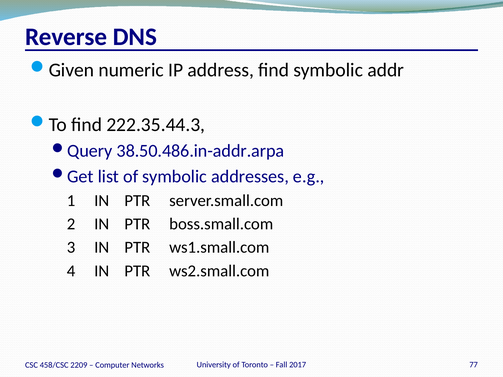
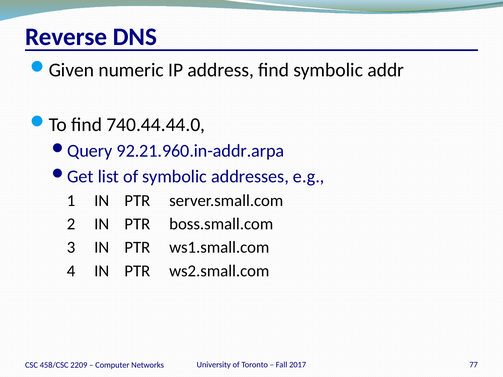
222.35.44.3: 222.35.44.3 -> 740.44.44.0 (156, 125)
38.50.486.in-addr.arpa: 38.50.486.in-addr.arpa -> 92.21.960.in-addr.arpa (200, 151)
